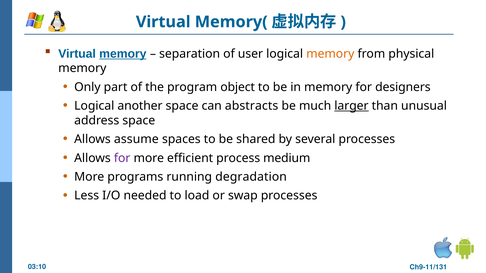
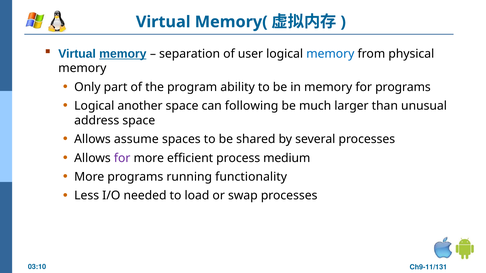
memory colour: orange -> blue (330, 54)
object: object -> ability (238, 87)
for designers: designers -> programs (403, 87)
abstracts: abstracts -> following (252, 106)
larger underline: present -> none (351, 106)
degradation: degradation -> functionality (251, 177)
